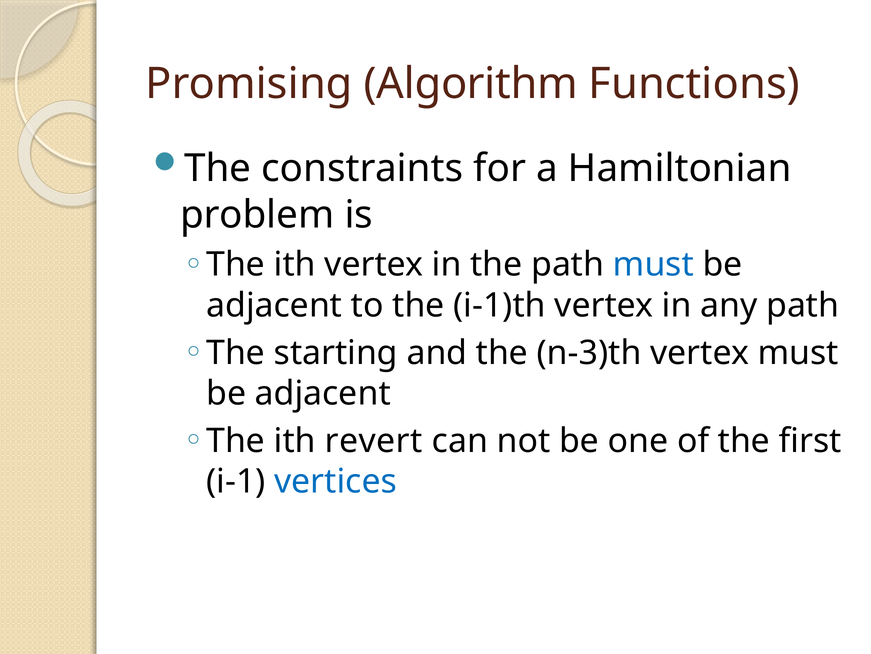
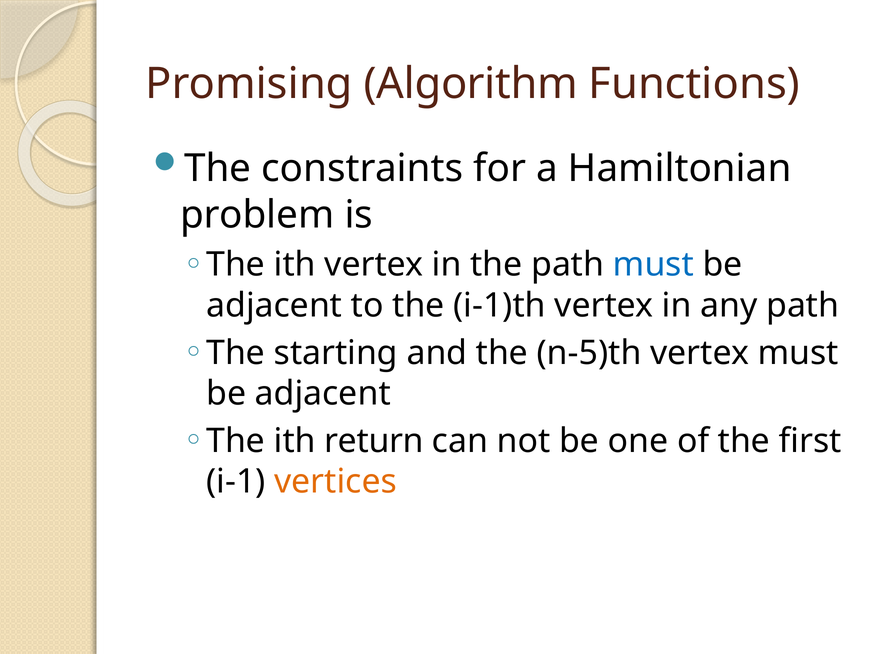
n-3)th: n-3)th -> n-5)th (589, 352)
revert: revert -> return (374, 440)
vertices colour: blue -> orange (336, 481)
